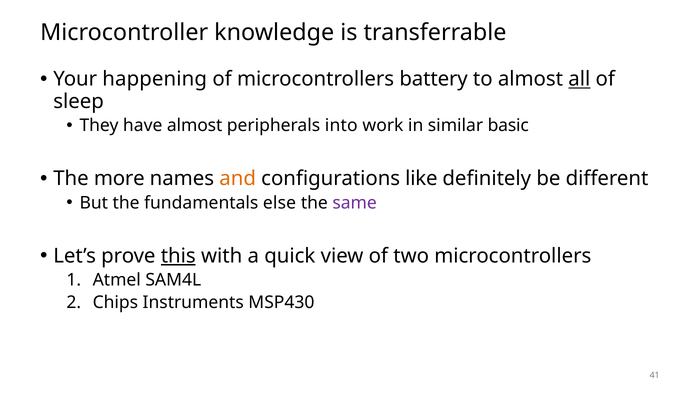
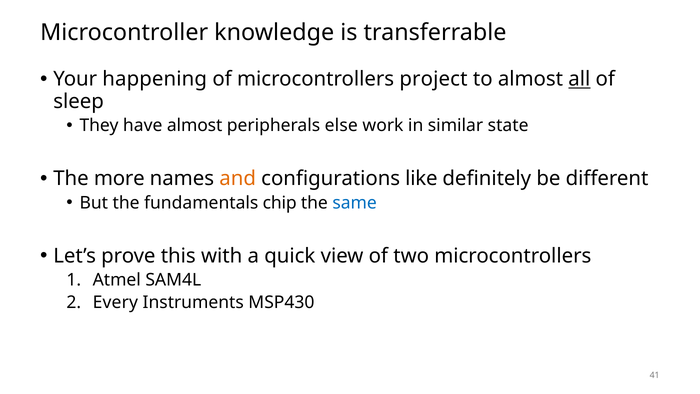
battery: battery -> project (433, 79)
into: into -> else (341, 125)
basic: basic -> state (508, 125)
else: else -> chip (280, 203)
same colour: purple -> blue (355, 203)
this underline: present -> none (178, 256)
Chips: Chips -> Every (115, 303)
